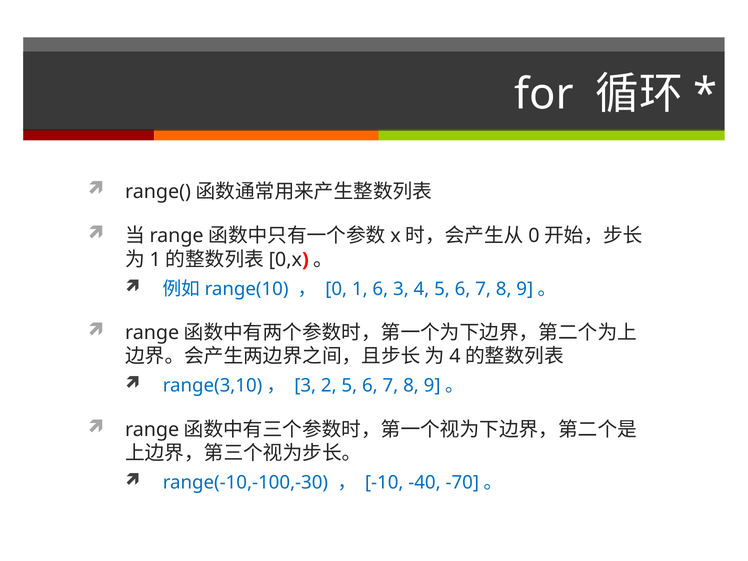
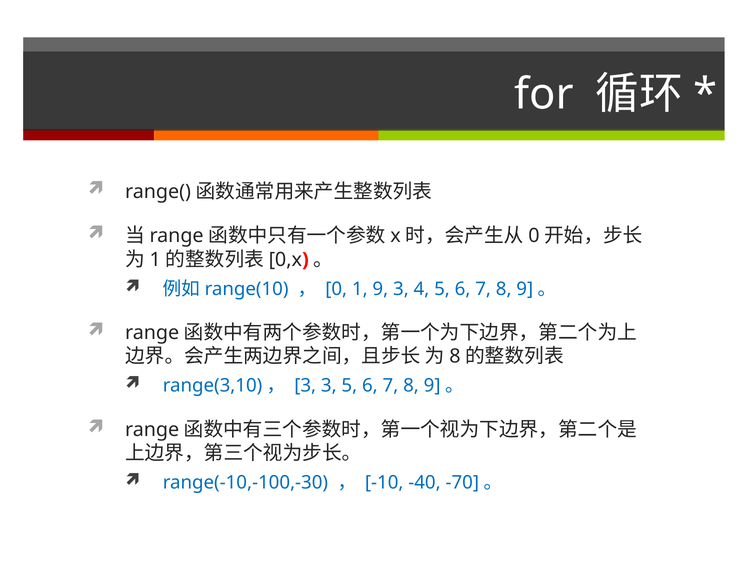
1 6: 6 -> 9 (380, 289)
4: 4 -> 8 (455, 356)
3 2: 2 -> 3 (329, 386)
